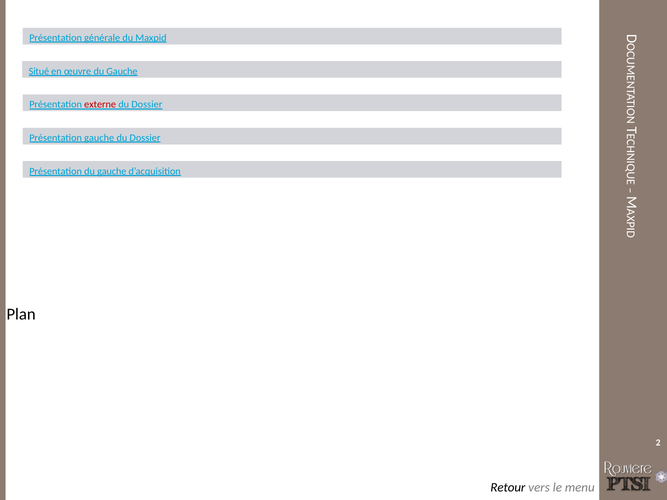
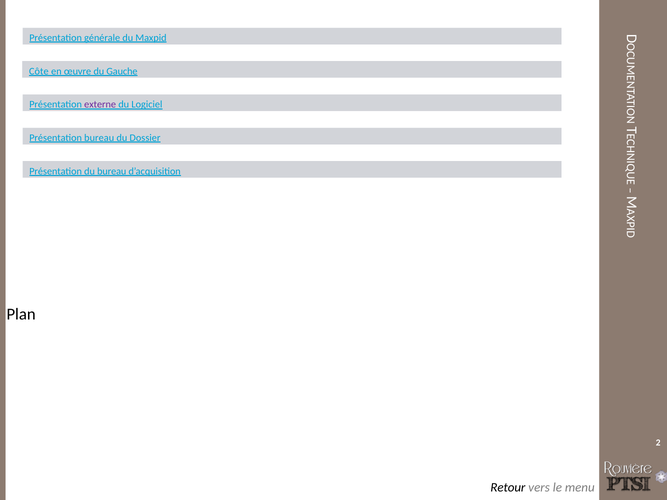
Situé: Situé -> Côte (39, 71)
externe colour: red -> purple (100, 105)
Dossier: Dossier -> Logiciel (147, 105)
Présentation gauche: gauche -> bureau (99, 138)
Présentation du gauche: gauche -> bureau (112, 171)
